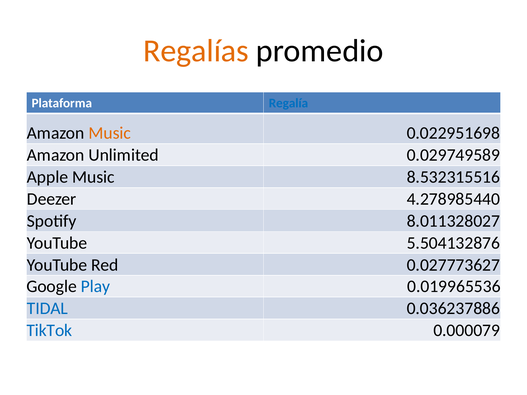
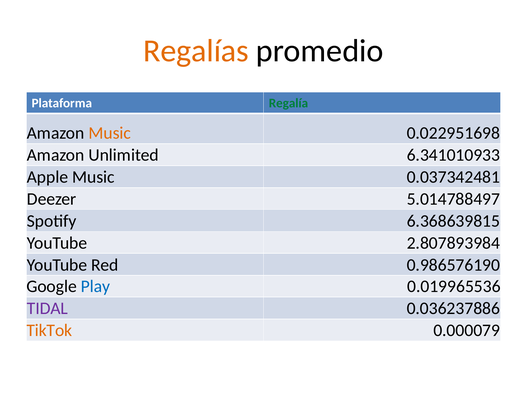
Regalía colour: blue -> green (288, 103)
0.029749589: 0.029749589 -> 6.341010933 (453, 155)
8.532315516: 8.532315516 -> 0.037342481 (453, 177)
4.278985440: 4.278985440 -> 5.014788497 (453, 199)
8.011328027: 8.011328027 -> 6.368639815 (453, 221)
5.504132876: 5.504132876 -> 2.807893984 (453, 243)
0.027773627: 0.027773627 -> 0.986576190 (453, 265)
TIDAL colour: blue -> purple (47, 309)
TikTok colour: blue -> orange (49, 331)
